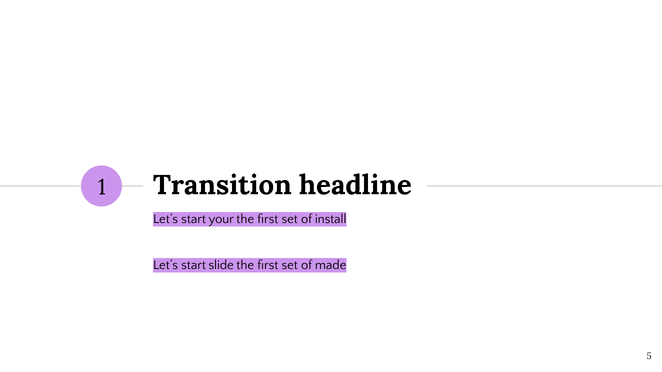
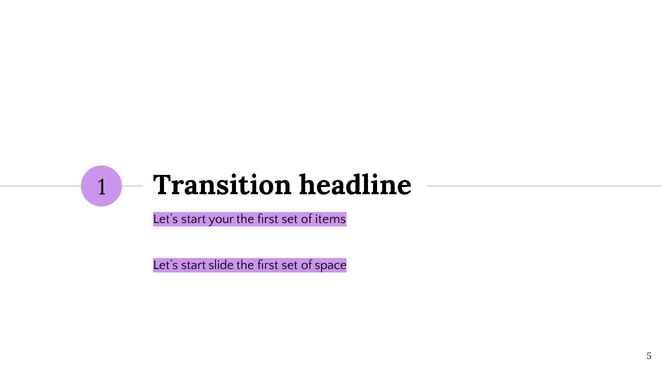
install: install -> items (331, 219)
made: made -> space (331, 265)
